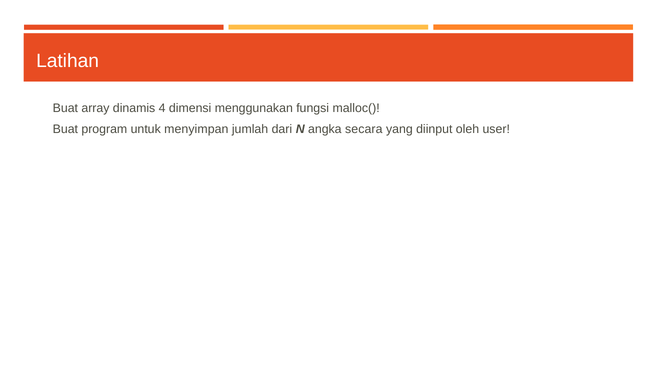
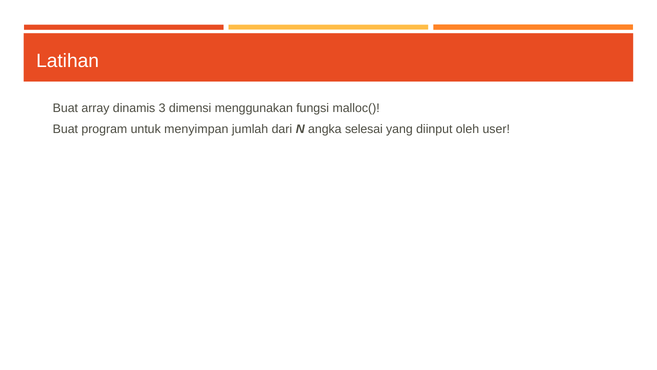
4: 4 -> 3 (162, 108)
secara: secara -> selesai (364, 129)
